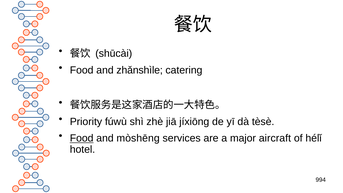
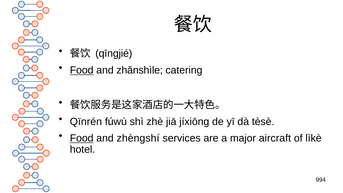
shūcài: shūcài -> qīngjié (114, 53)
Food underline: none -> present (82, 70)
Priority: Priority -> Qīnrén (86, 122)
mòshēng: mòshēng -> zhèngshí (138, 138)
hélǐ: hélǐ -> lìkè (314, 138)
